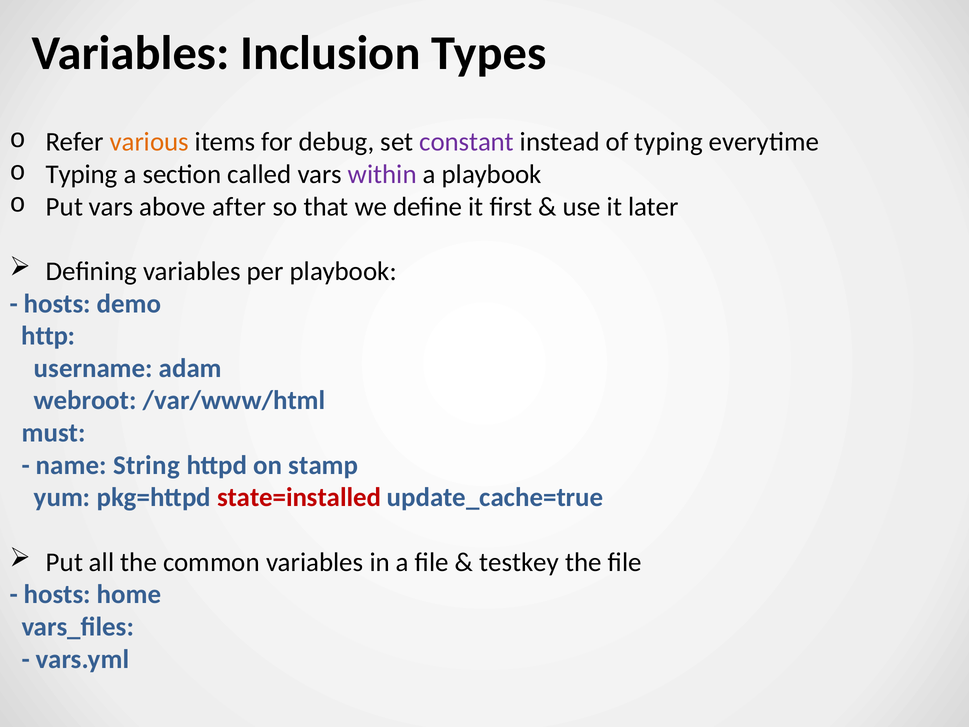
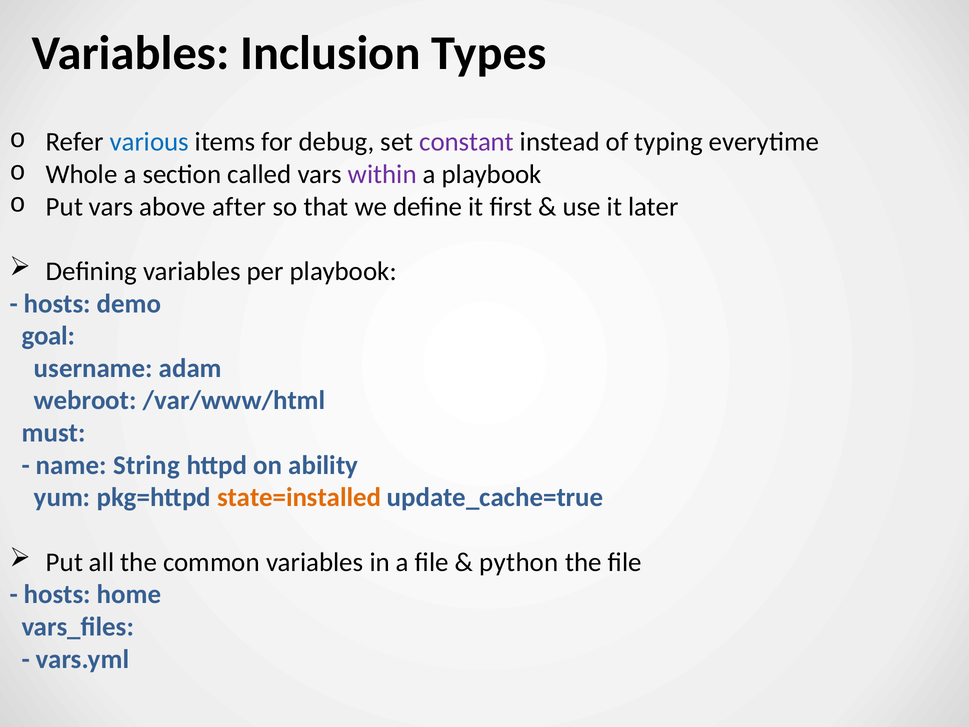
various colour: orange -> blue (149, 142)
Typing: Typing -> Whole (82, 174)
http: http -> goal (48, 336)
stamp: stamp -> ability (323, 465)
state=installed colour: red -> orange (299, 497)
testkey: testkey -> python (519, 562)
